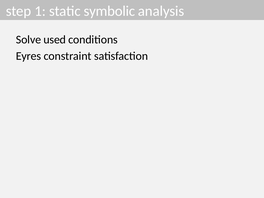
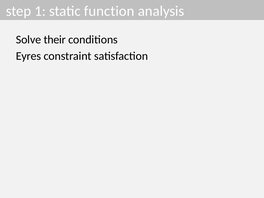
symbolic: symbolic -> function (109, 11)
used: used -> their (55, 40)
